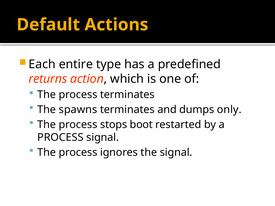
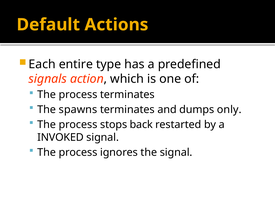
returns: returns -> signals (48, 79)
boot: boot -> back (141, 125)
PROCESS: PROCESS -> INVOKED (61, 138)
